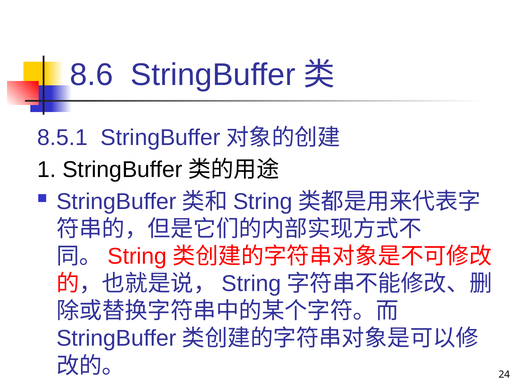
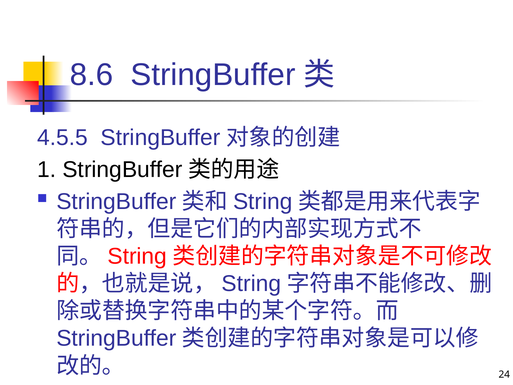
8.5.1: 8.5.1 -> 4.5.5 (62, 138)
